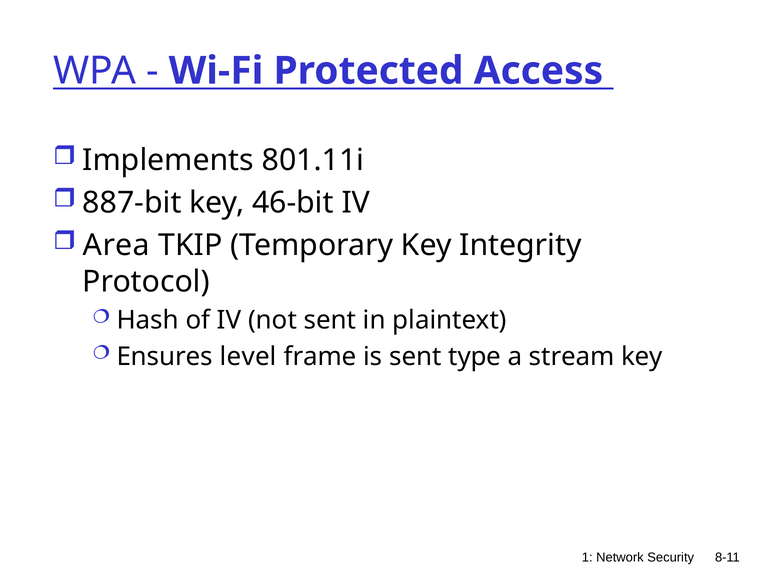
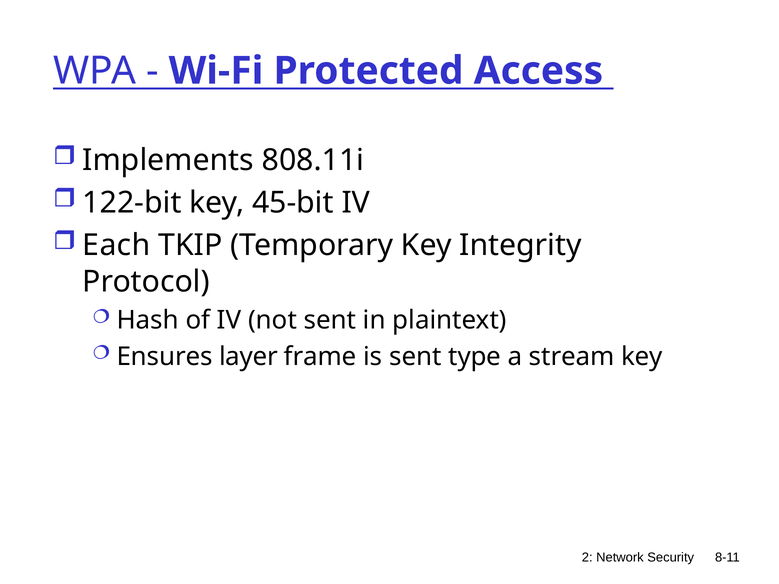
801.11i: 801.11i -> 808.11i (313, 161)
887-bit: 887-bit -> 122-bit (132, 203)
46-bit: 46-bit -> 45-bit (293, 203)
Area: Area -> Each (116, 245)
level: level -> layer (248, 357)
1: 1 -> 2 (587, 558)
